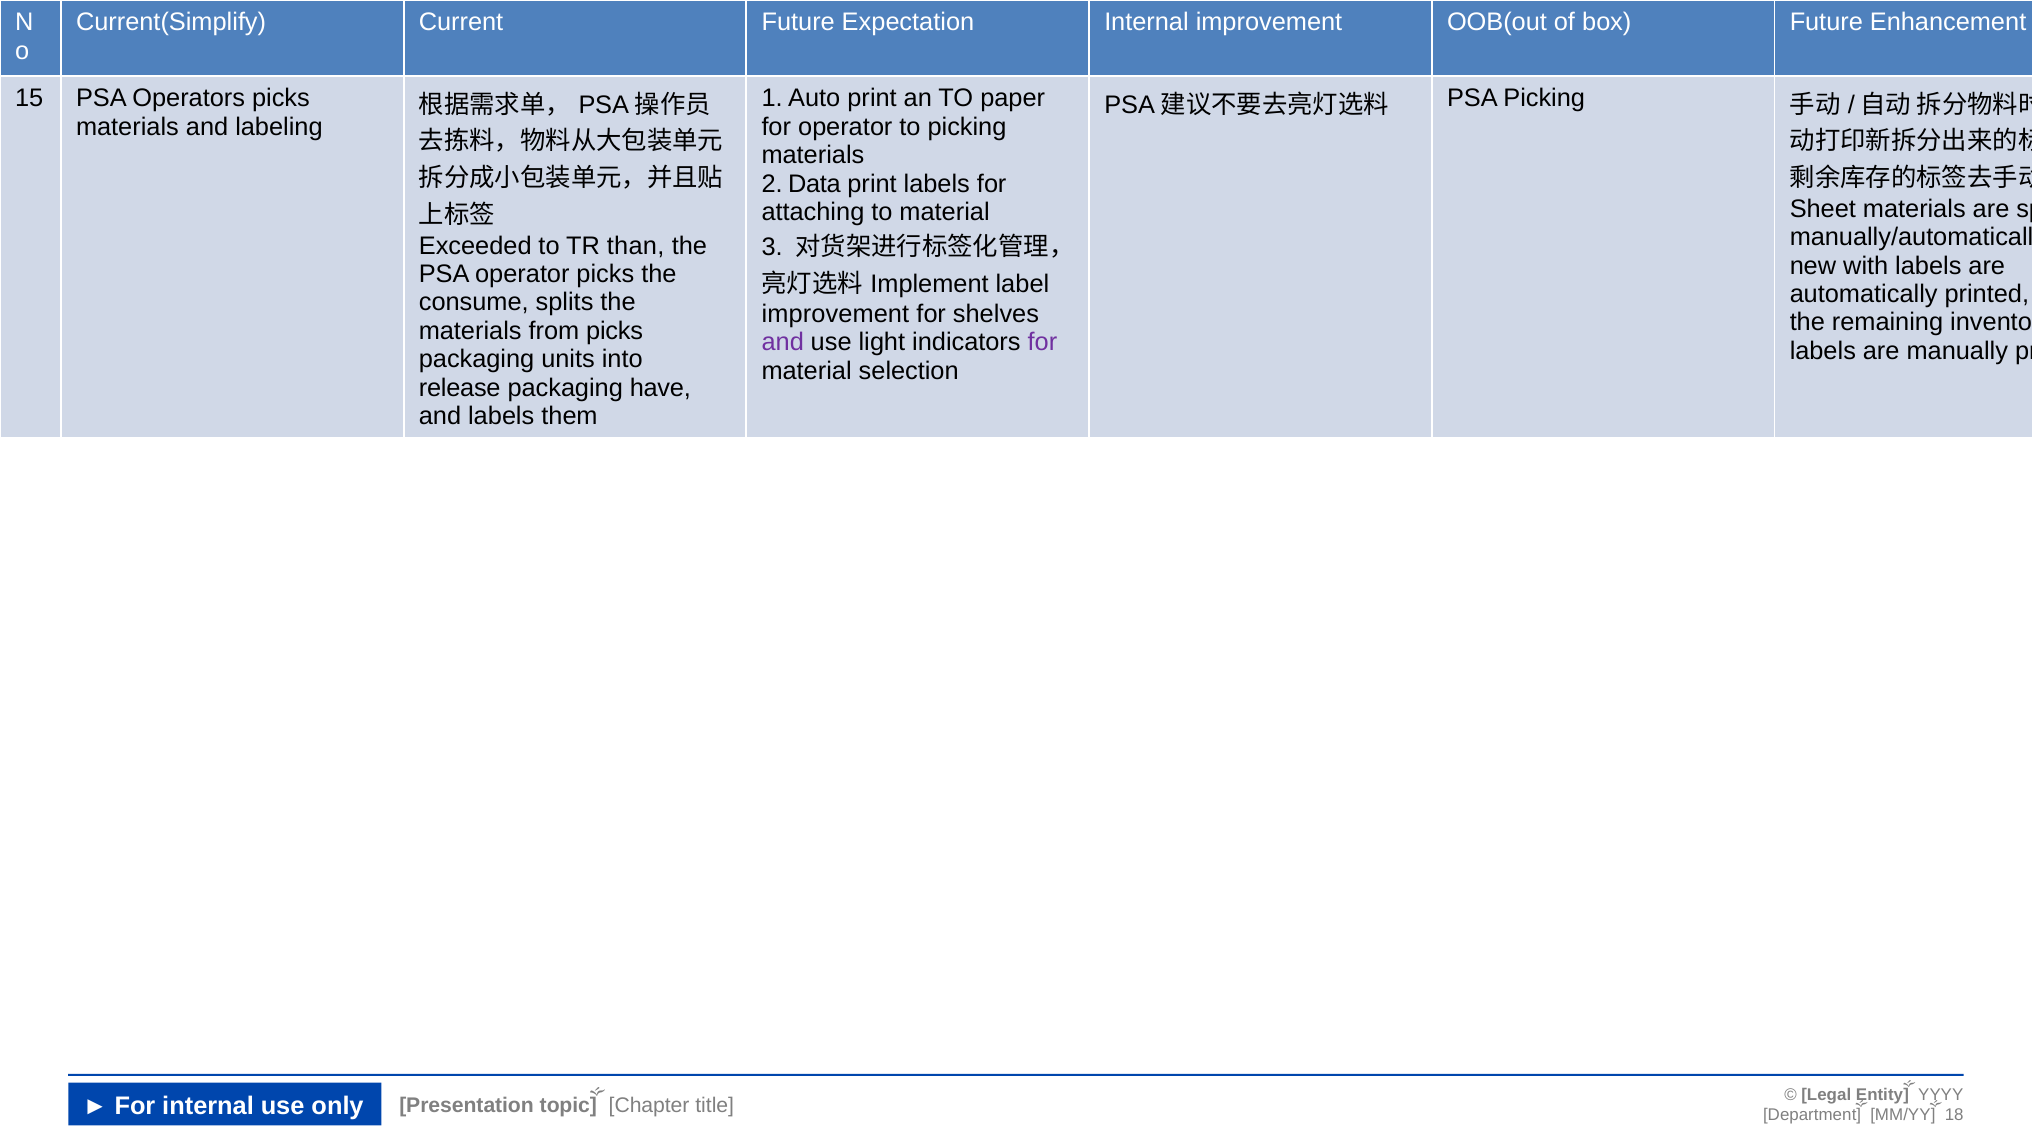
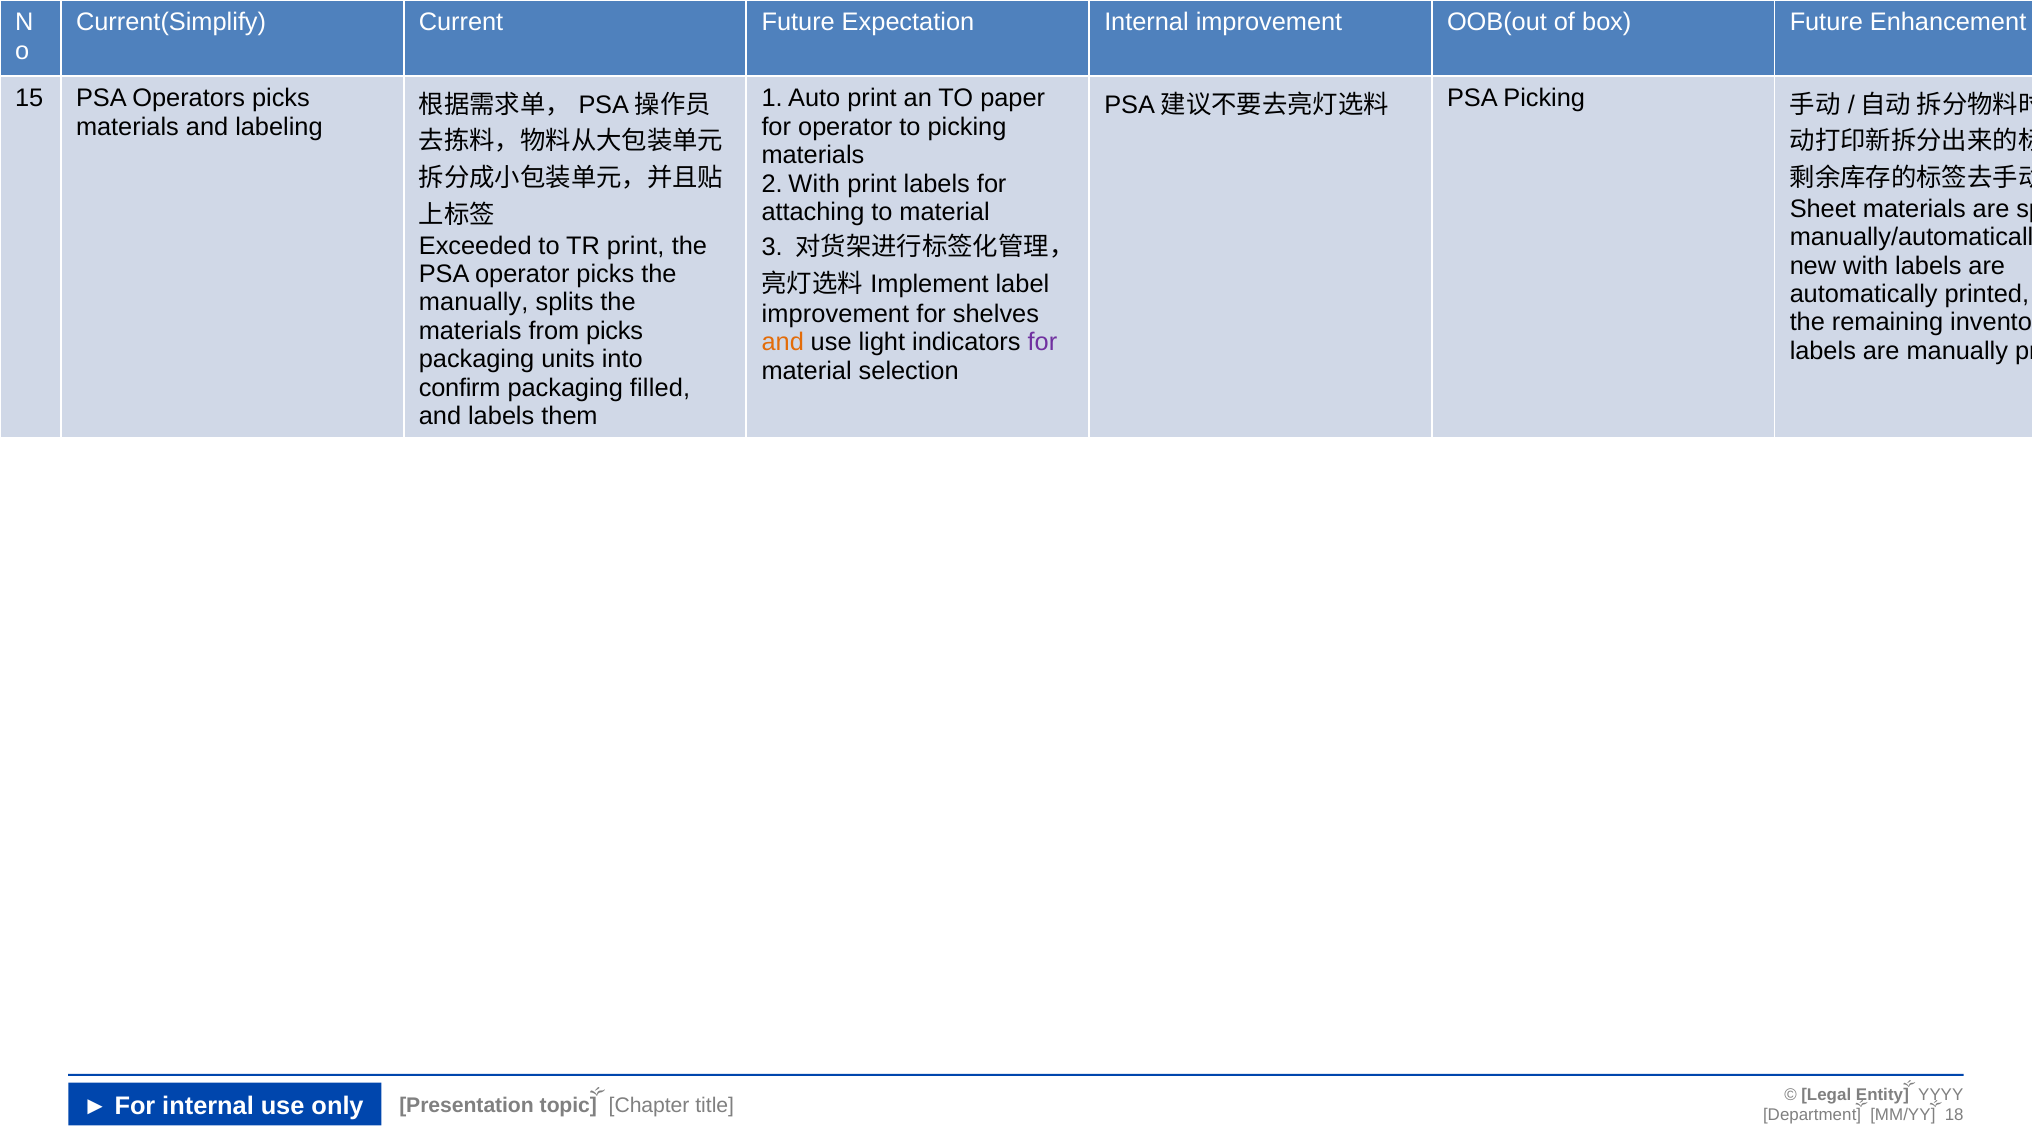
2 Data: Data -> With (814, 184)
TR than: than -> print (636, 246)
consume: consume -> manually (474, 303)
and colour: purple -> orange (783, 343)
release: release -> confirm (460, 388)
have: have -> filled (660, 388)
